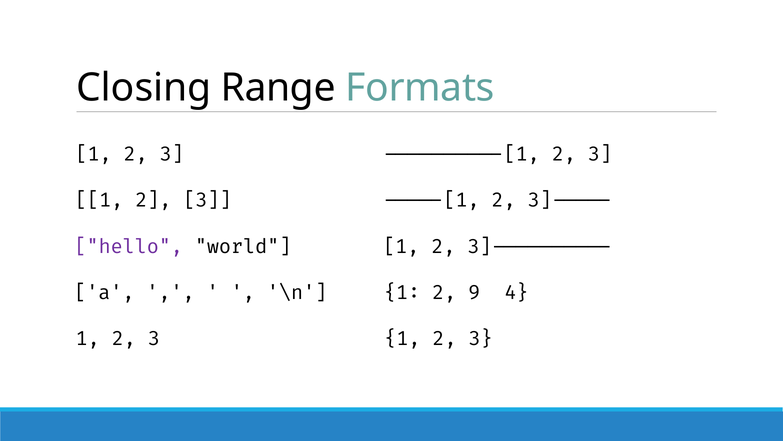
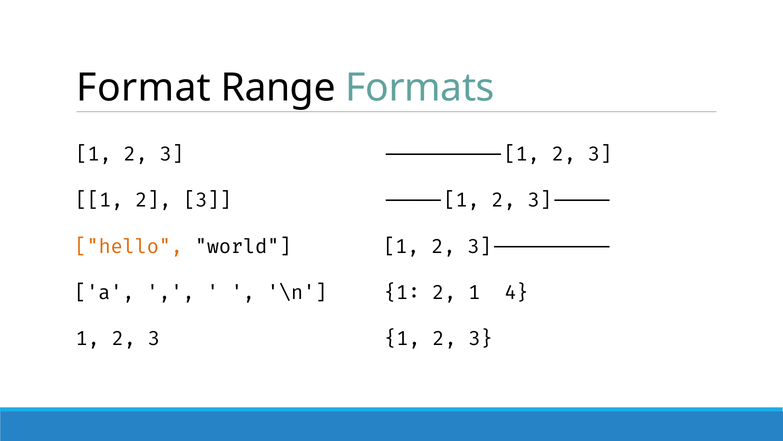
Closing: Closing -> Format (144, 88)
hello colour: purple -> orange (129, 246)
2 9: 9 -> 1 (480, 292)
